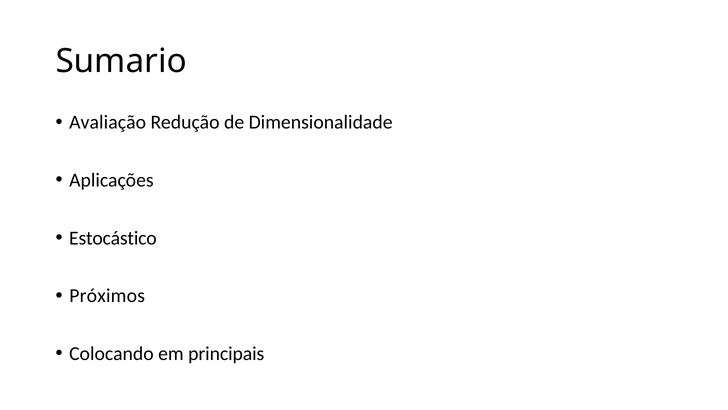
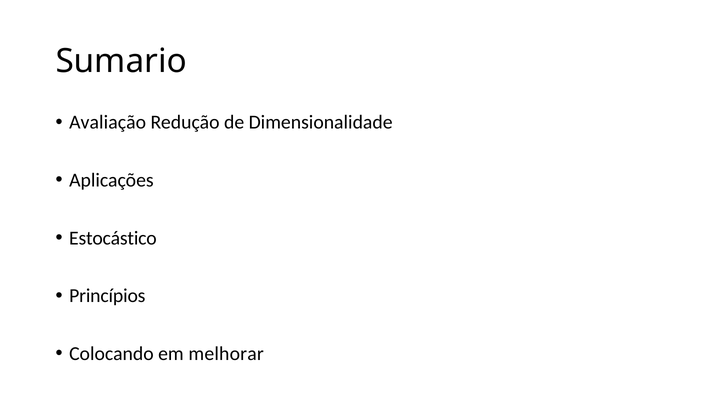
Próximos: Próximos -> Princípios (107, 295)
principais: principais -> melhorar (226, 353)
